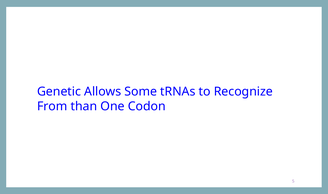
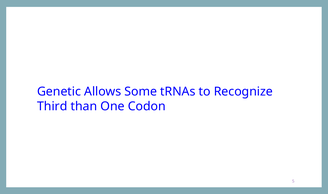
From: From -> Third (52, 106)
